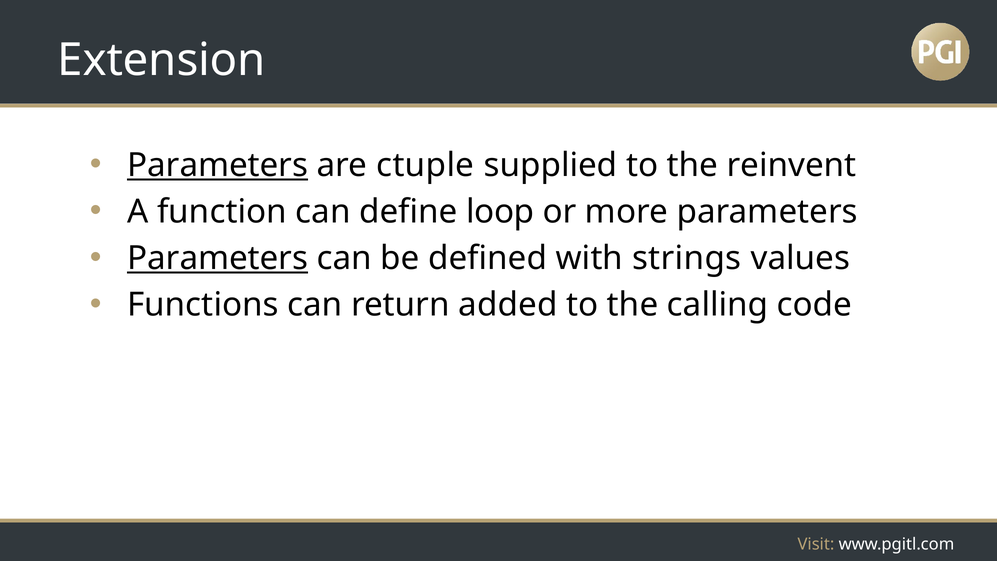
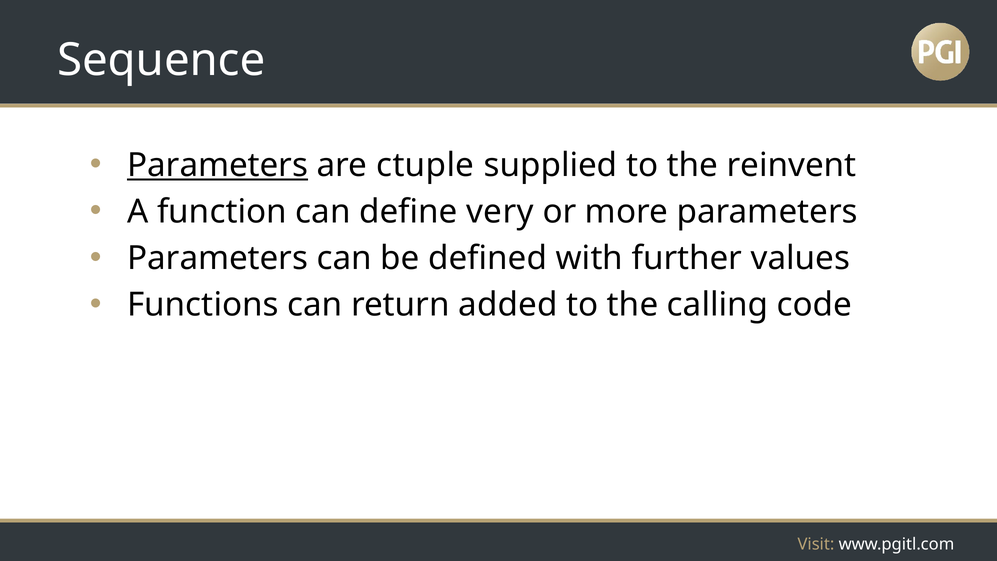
Extension: Extension -> Sequence (161, 60)
loop: loop -> very (500, 212)
Parameters underline: present -> none (218, 258)
strings: strings -> further (687, 258)
